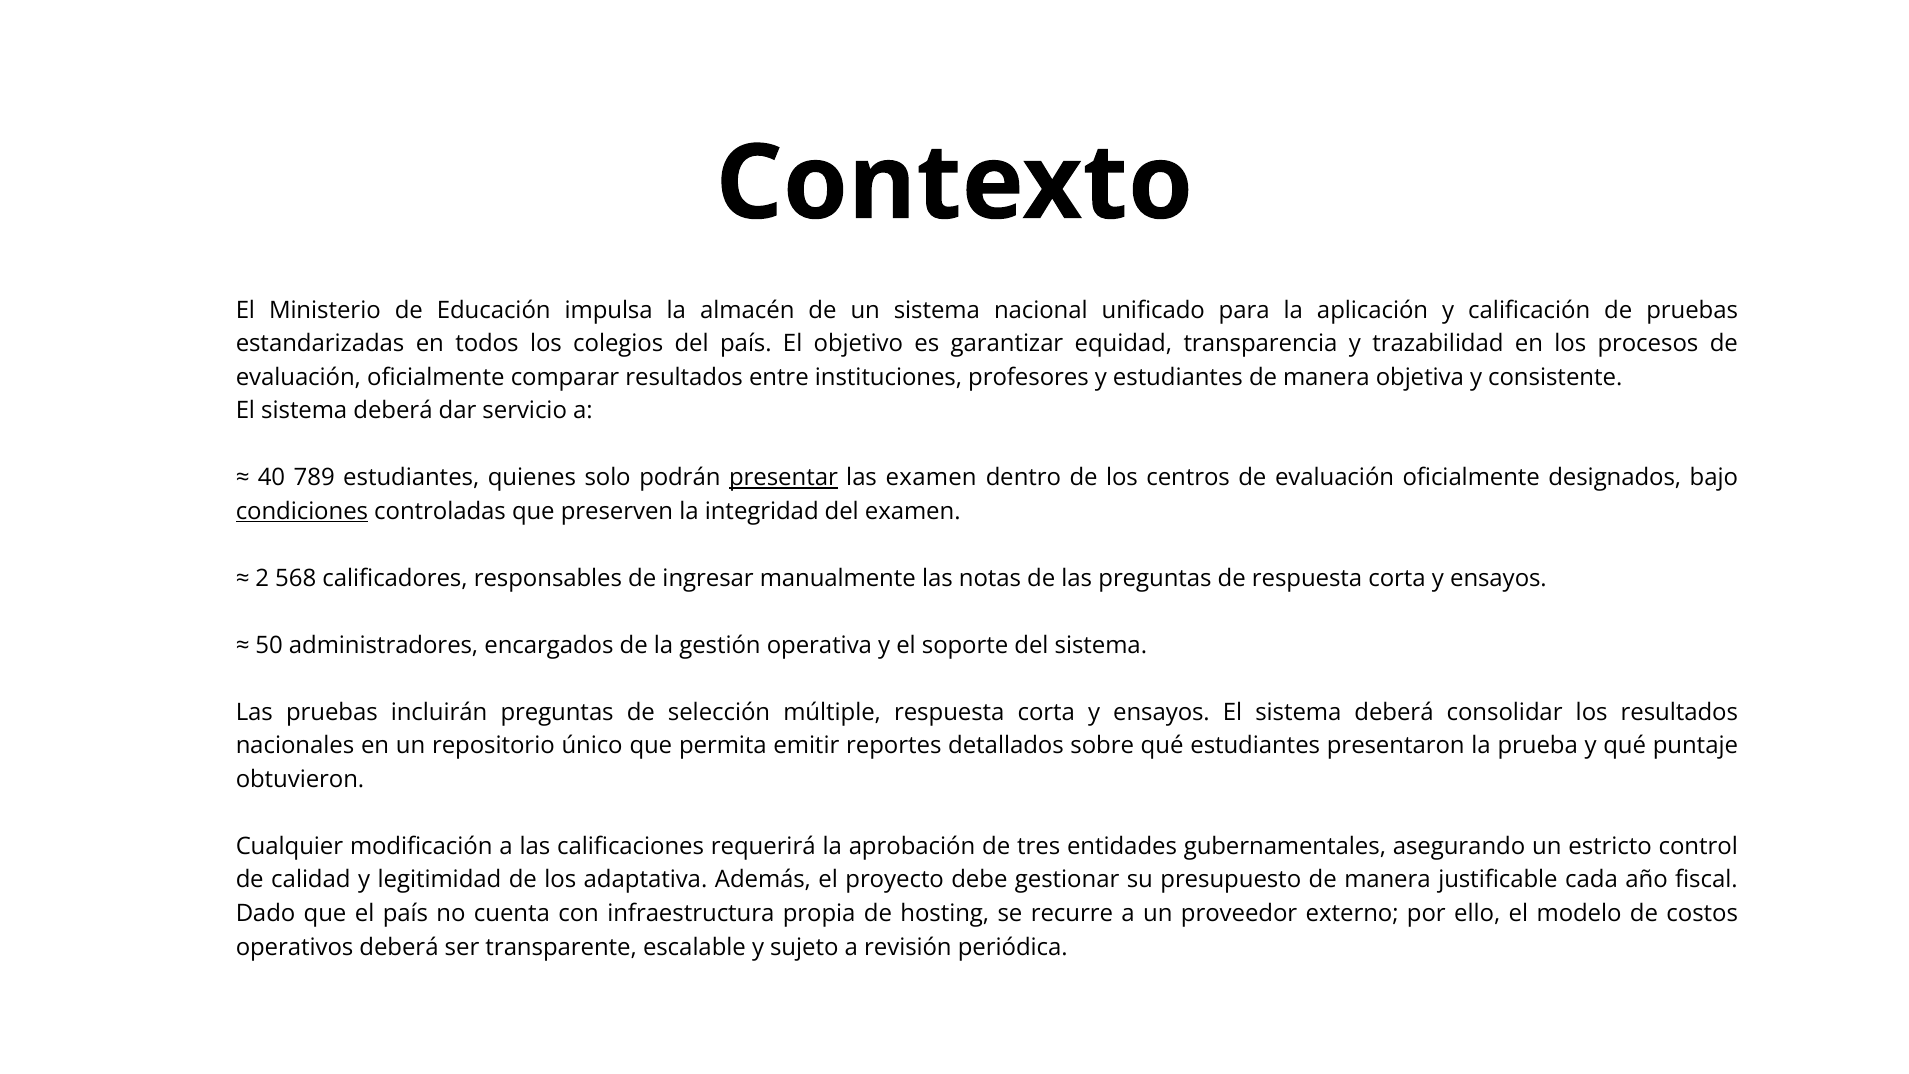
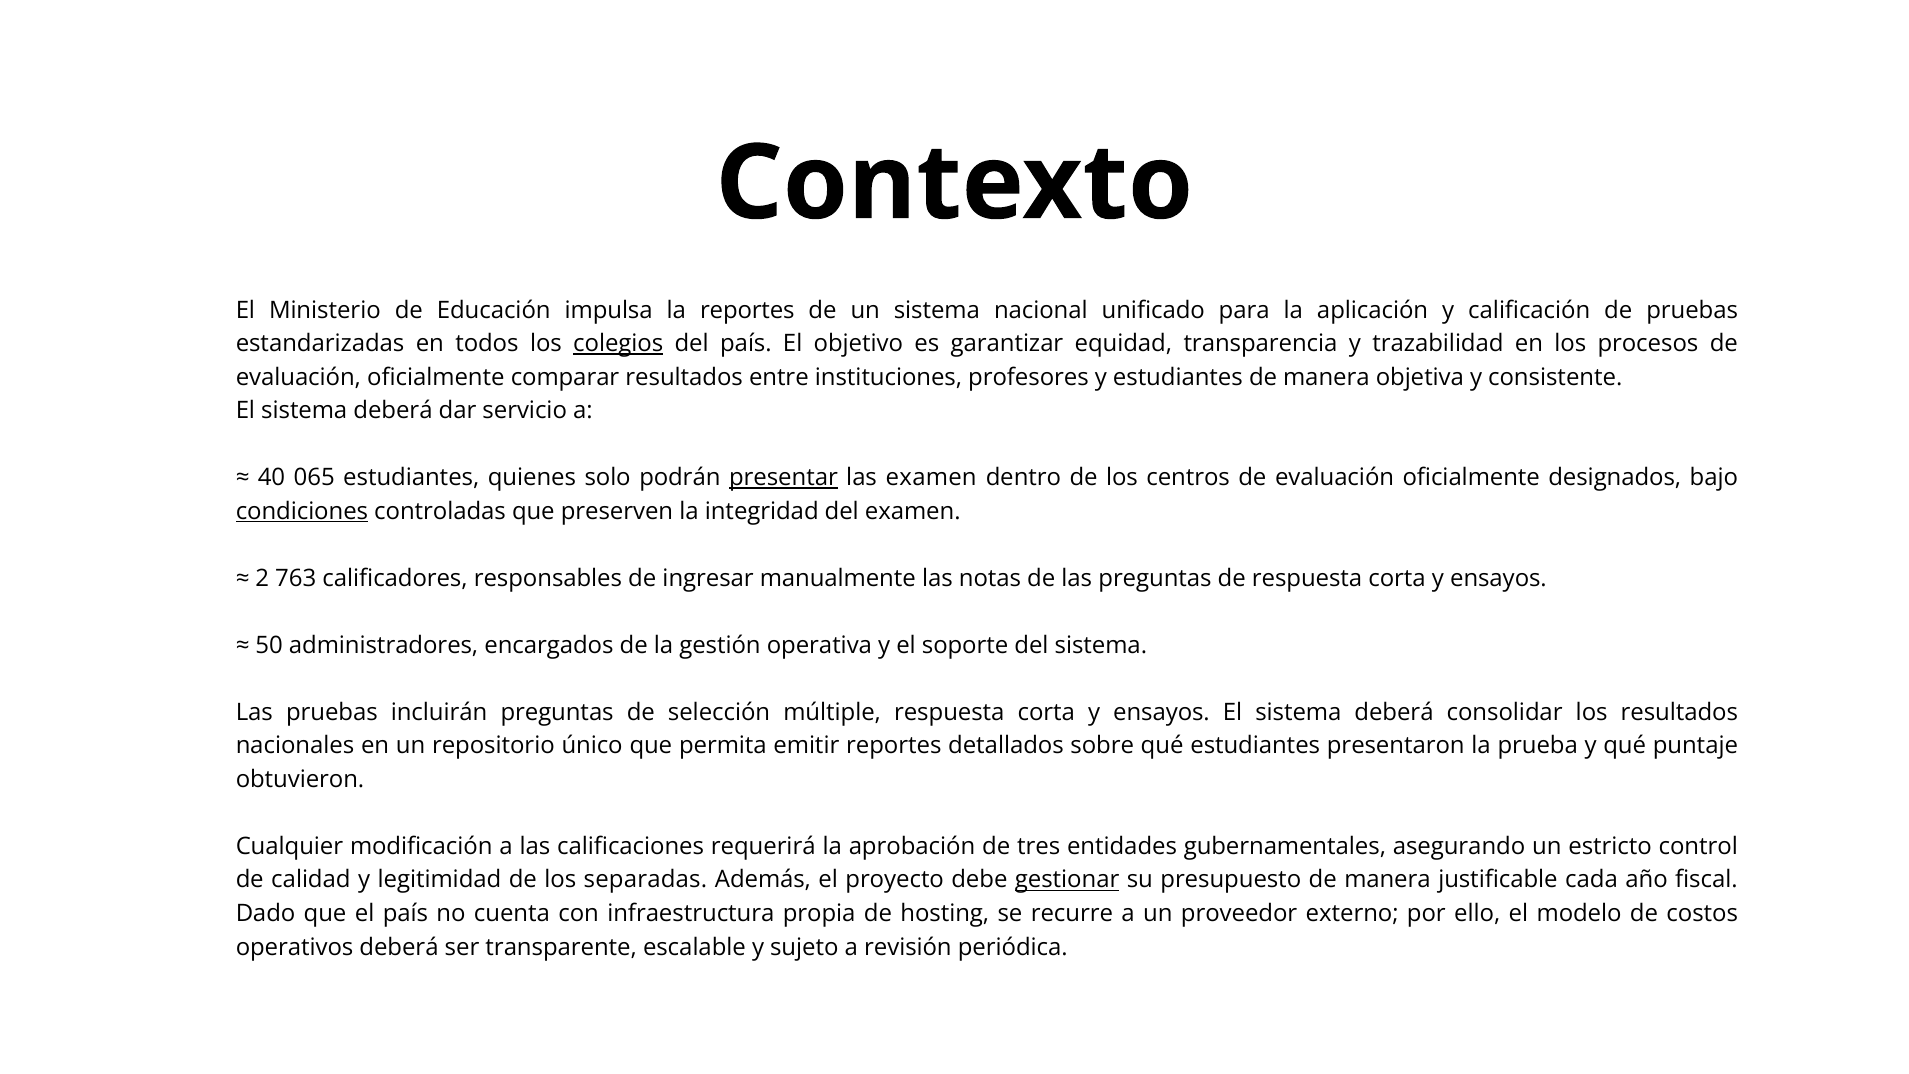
la almacén: almacén -> reportes (747, 310)
colegios underline: none -> present (618, 344)
789: 789 -> 065 (314, 478)
568: 568 -> 763 (296, 578)
adaptativa: adaptativa -> separadas (645, 880)
gestionar underline: none -> present (1067, 880)
